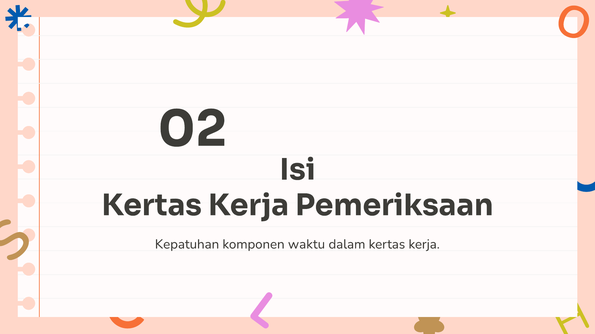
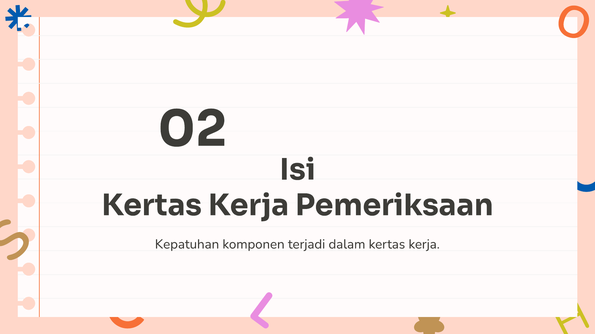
waktu: waktu -> terjadi (307, 245)
